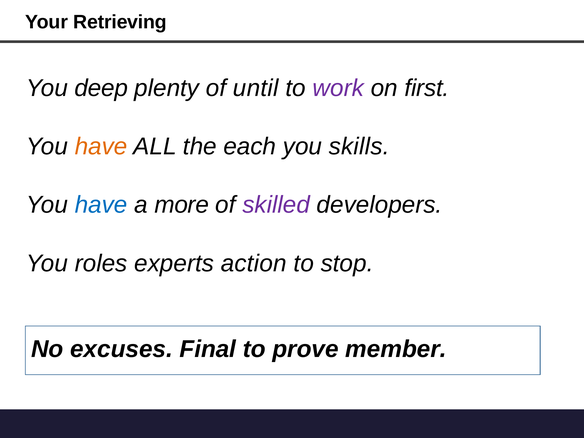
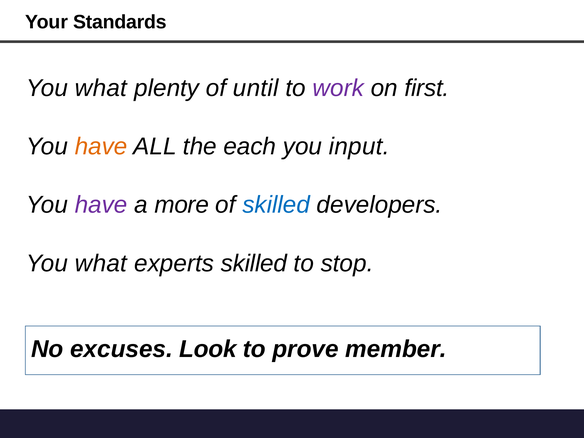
Retrieving: Retrieving -> Standards (120, 22)
deep: deep -> what (101, 88)
skills: skills -> input (359, 147)
have colour: blue -> purple (101, 205)
skilled colour: purple -> blue (276, 205)
roles: roles -> what (101, 263)
experts action: action -> skilled (254, 263)
Final: Final -> Look (208, 349)
